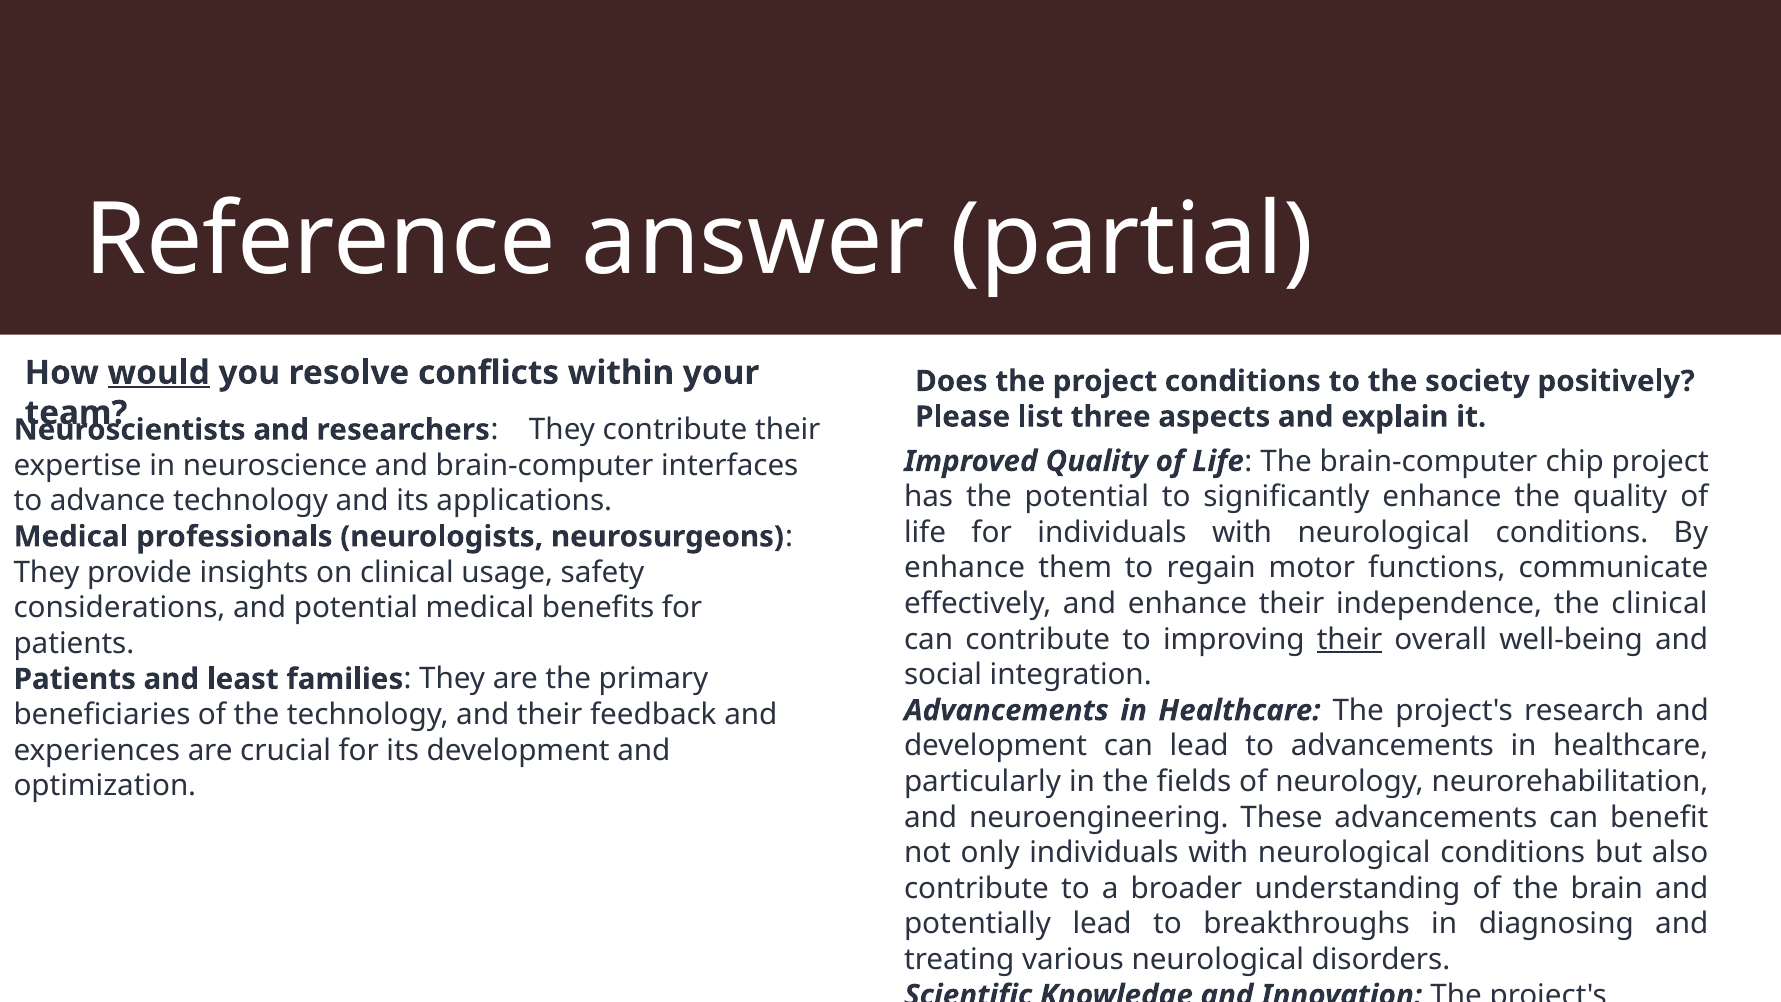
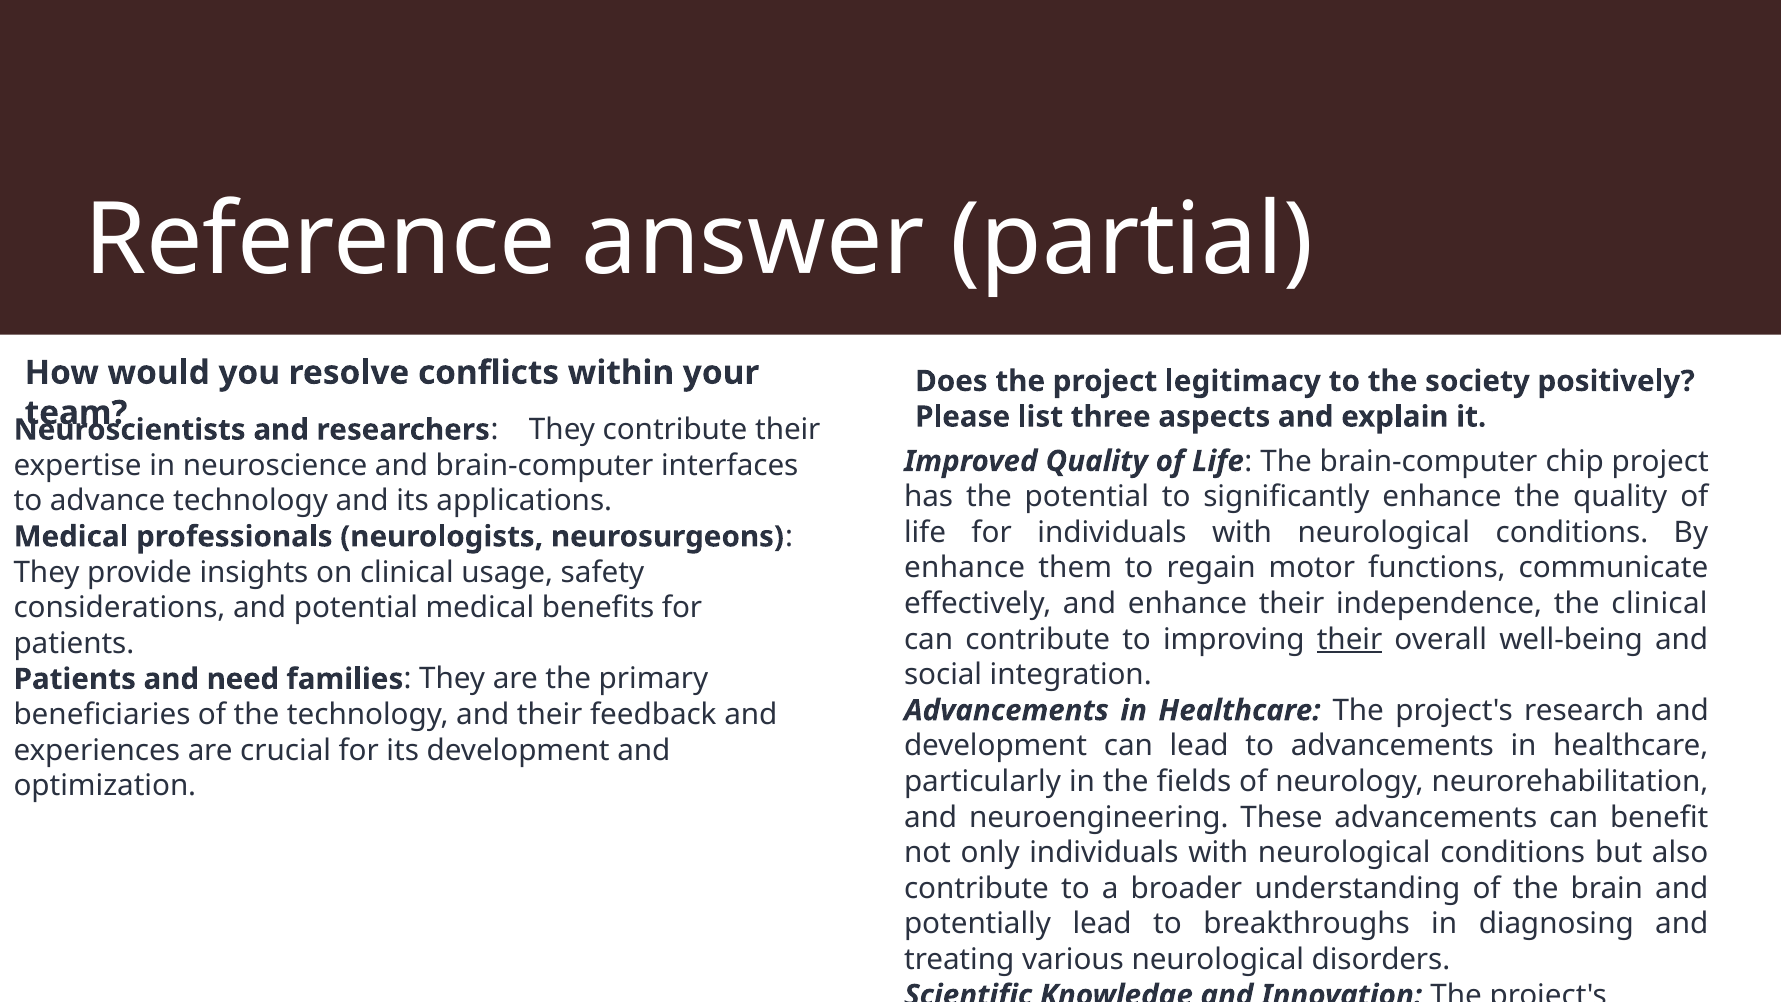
would underline: present -> none (159, 373)
project conditions: conditions -> legitimacy (1243, 381)
least: least -> need (243, 679)
